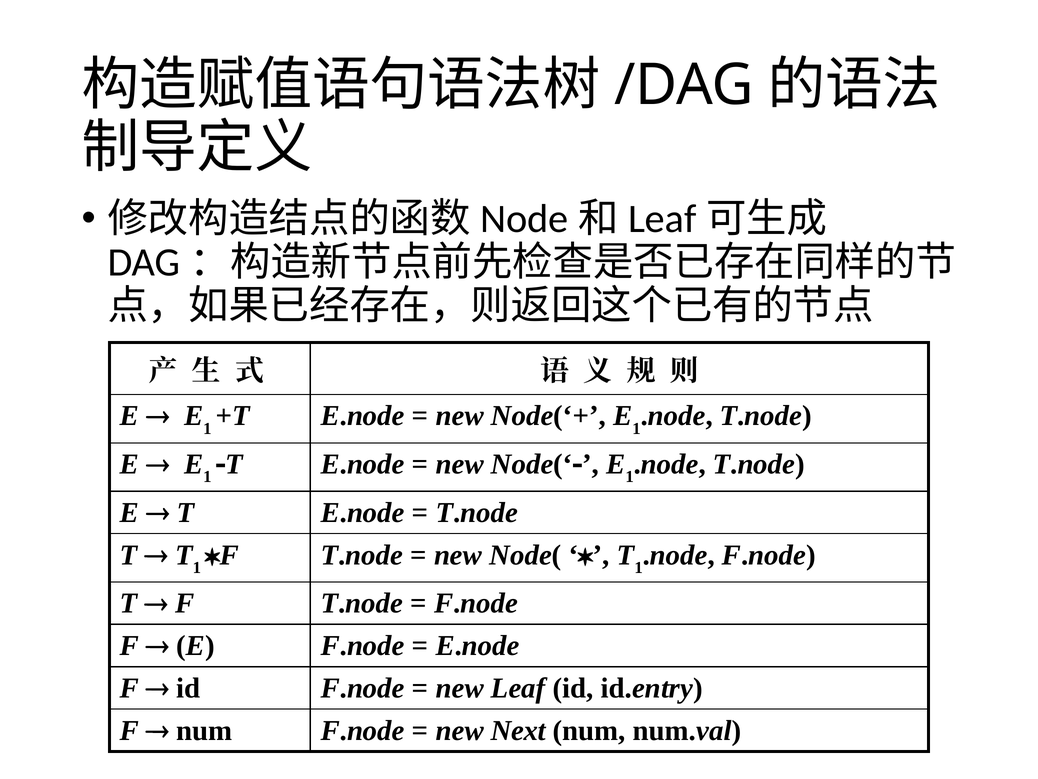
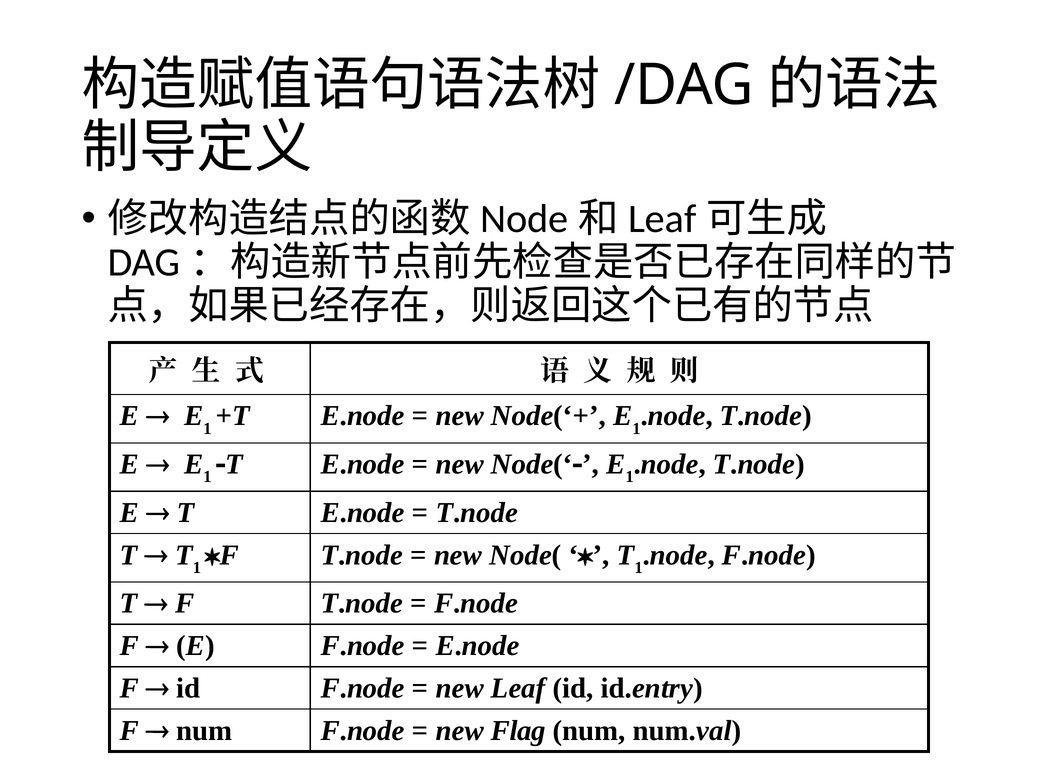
Next: Next -> Flag (518, 730)
